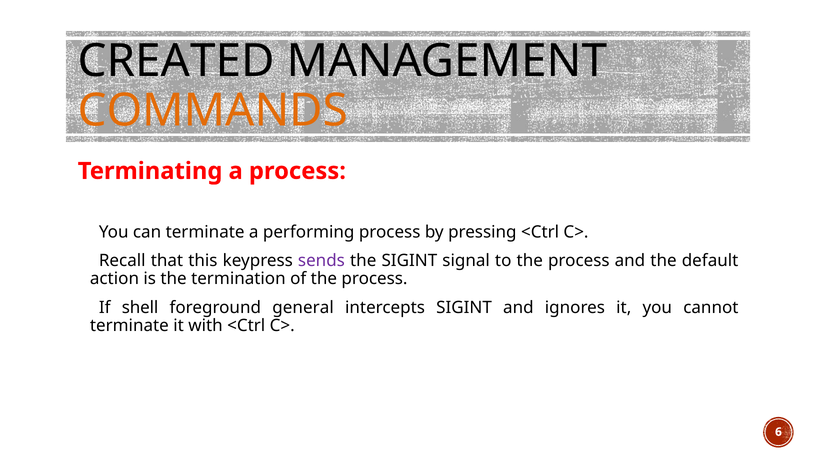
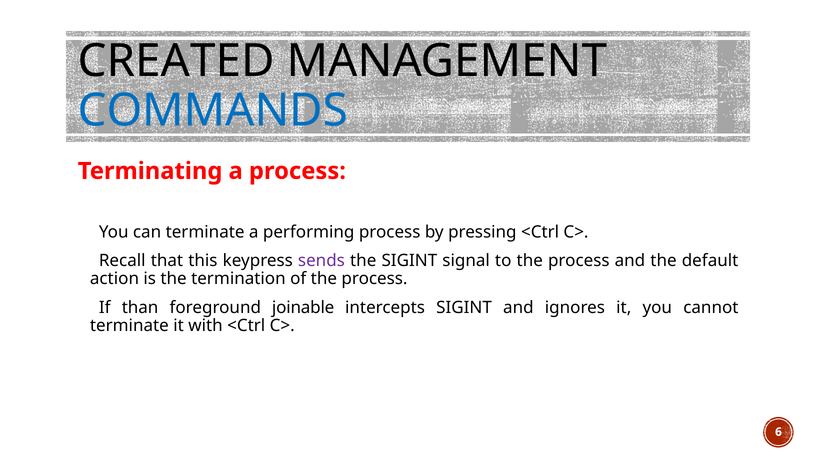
COMMANDS colour: orange -> blue (213, 111)
shell: shell -> than (140, 307)
general: general -> joinable (303, 307)
